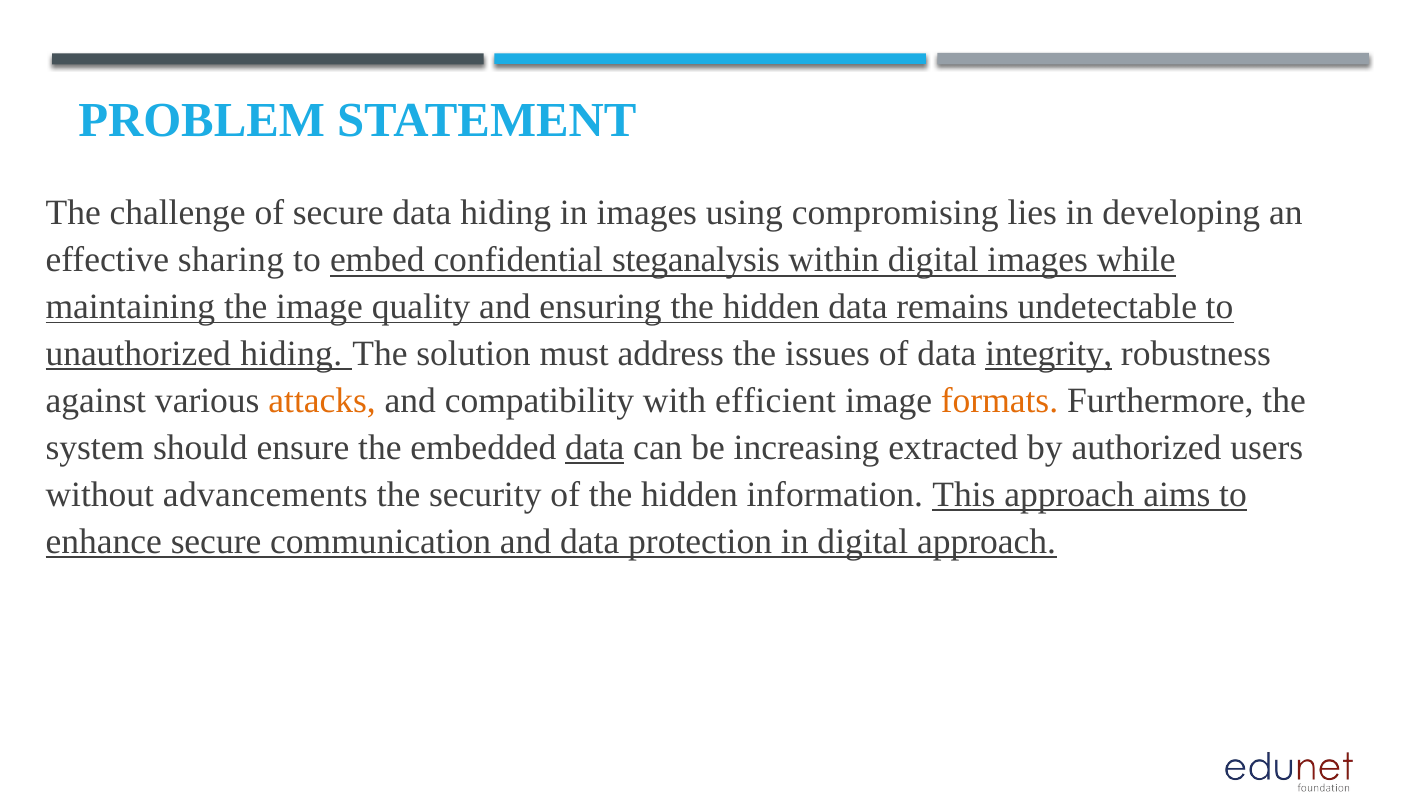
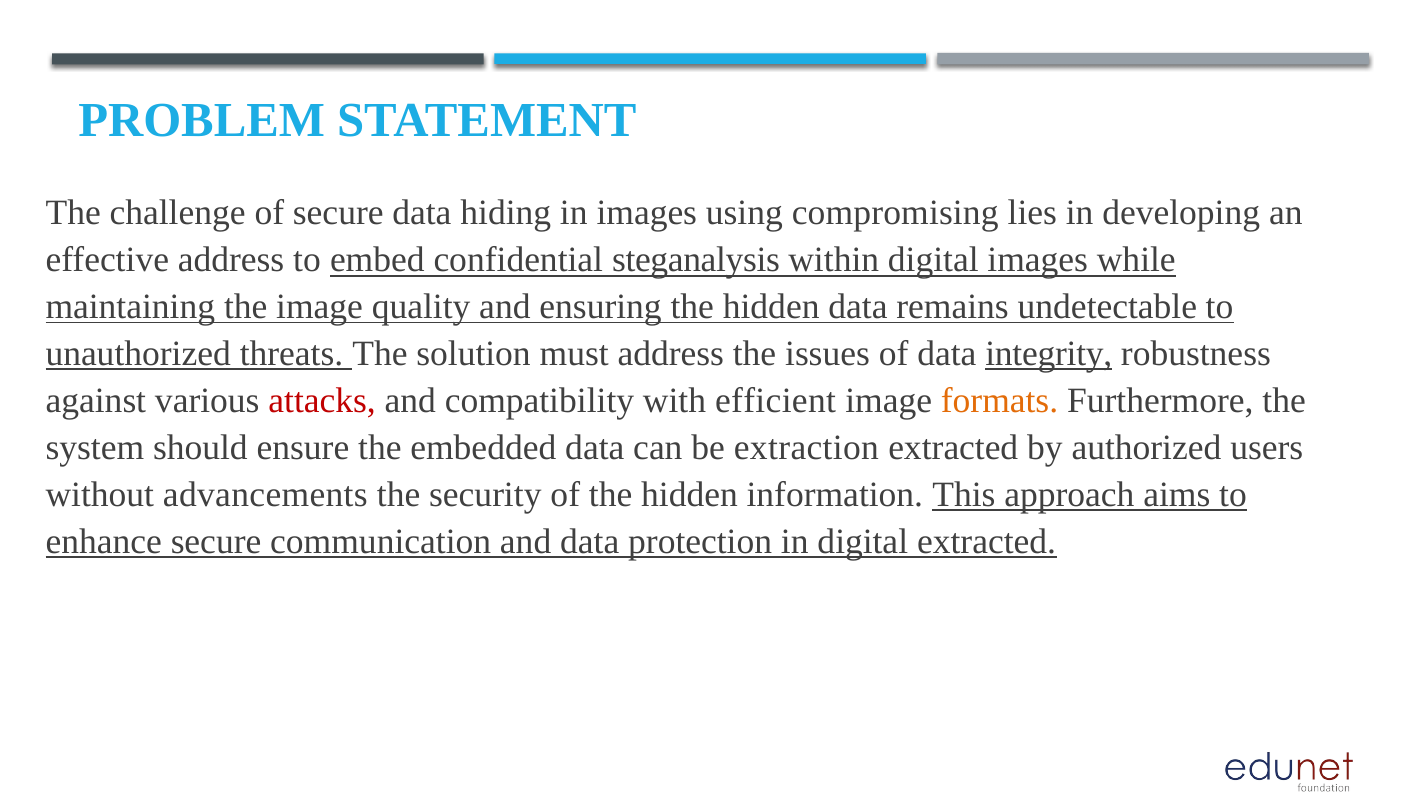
effective sharing: sharing -> address (231, 260)
unauthorized hiding: hiding -> threats (292, 353)
attacks colour: orange -> red (322, 400)
data underline: present -> none (595, 447)
increasing: increasing -> extraction (806, 447)
digital approach: approach -> extracted (987, 541)
